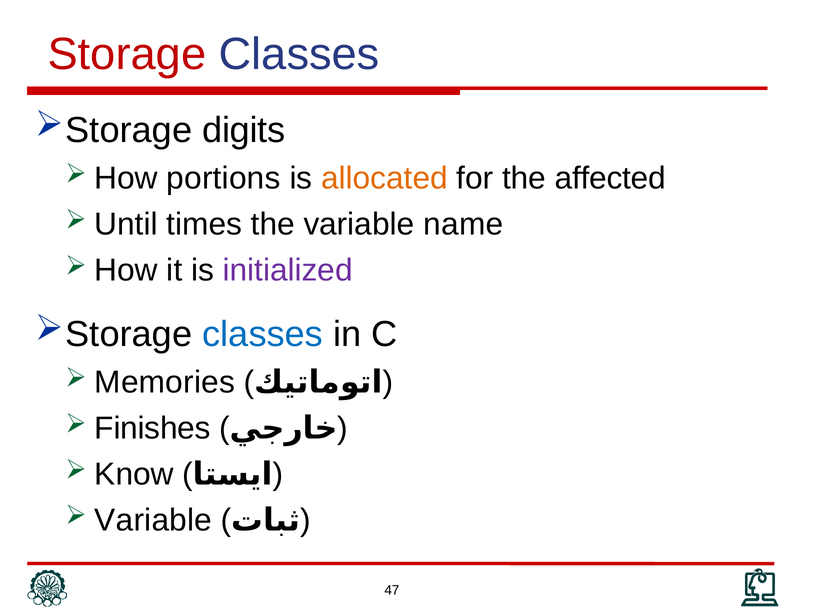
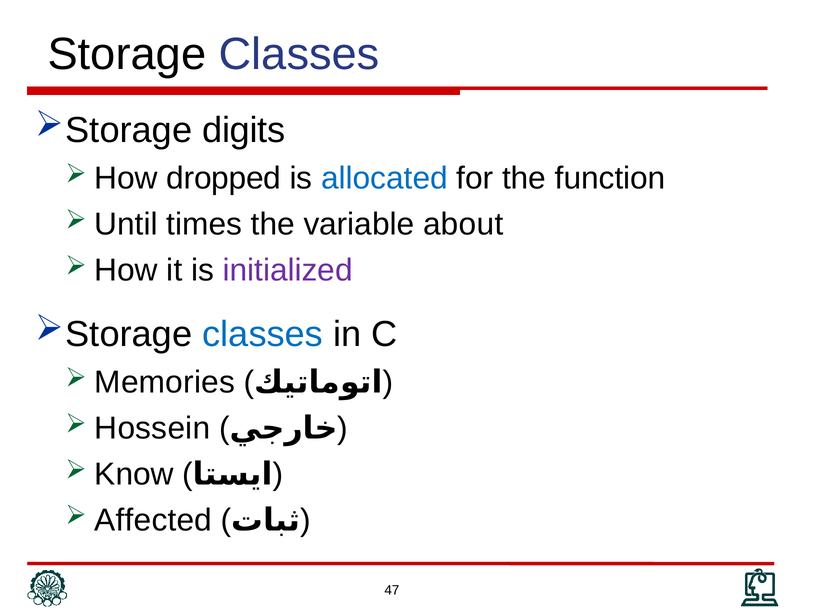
Storage colour: red -> black (127, 54)
portions: portions -> dropped (224, 178)
allocated colour: orange -> blue (384, 178)
affected: affected -> function (610, 178)
name: name -> about (463, 224)
Finishes: Finishes -> Hossein (152, 429)
Variable: Variable -> Affected (153, 521)
